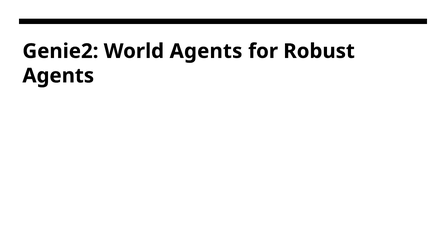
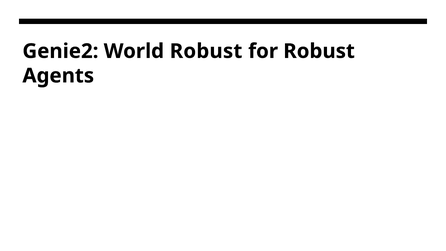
World Agents: Agents -> Robust (206, 51)
